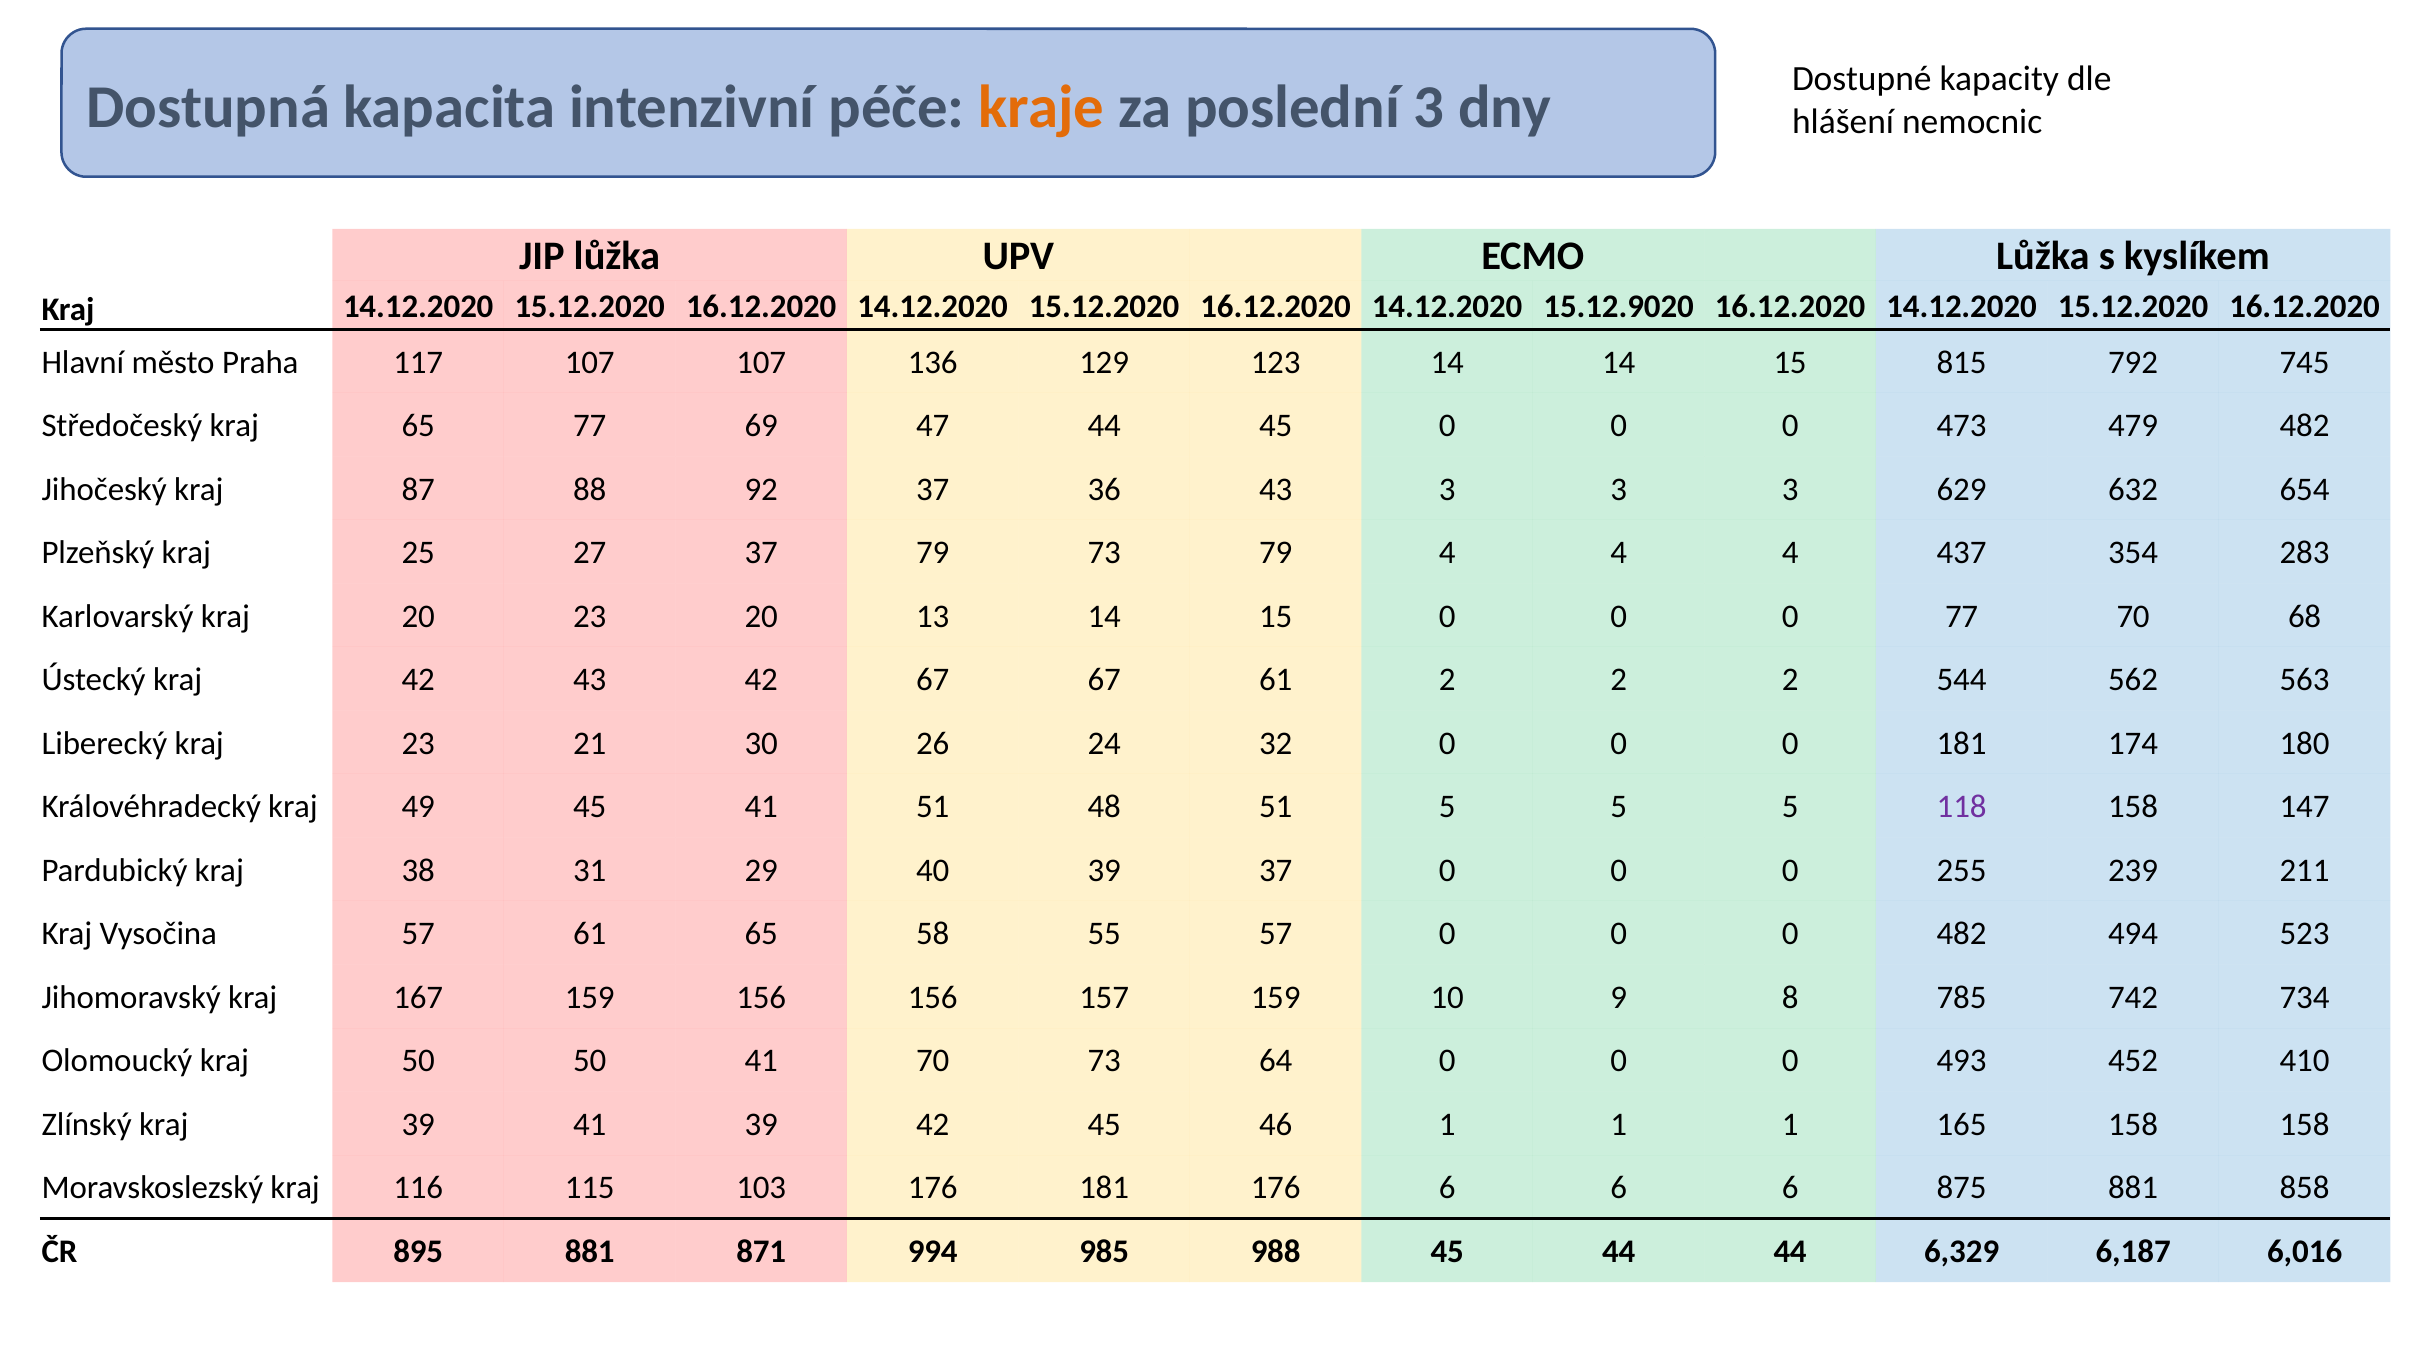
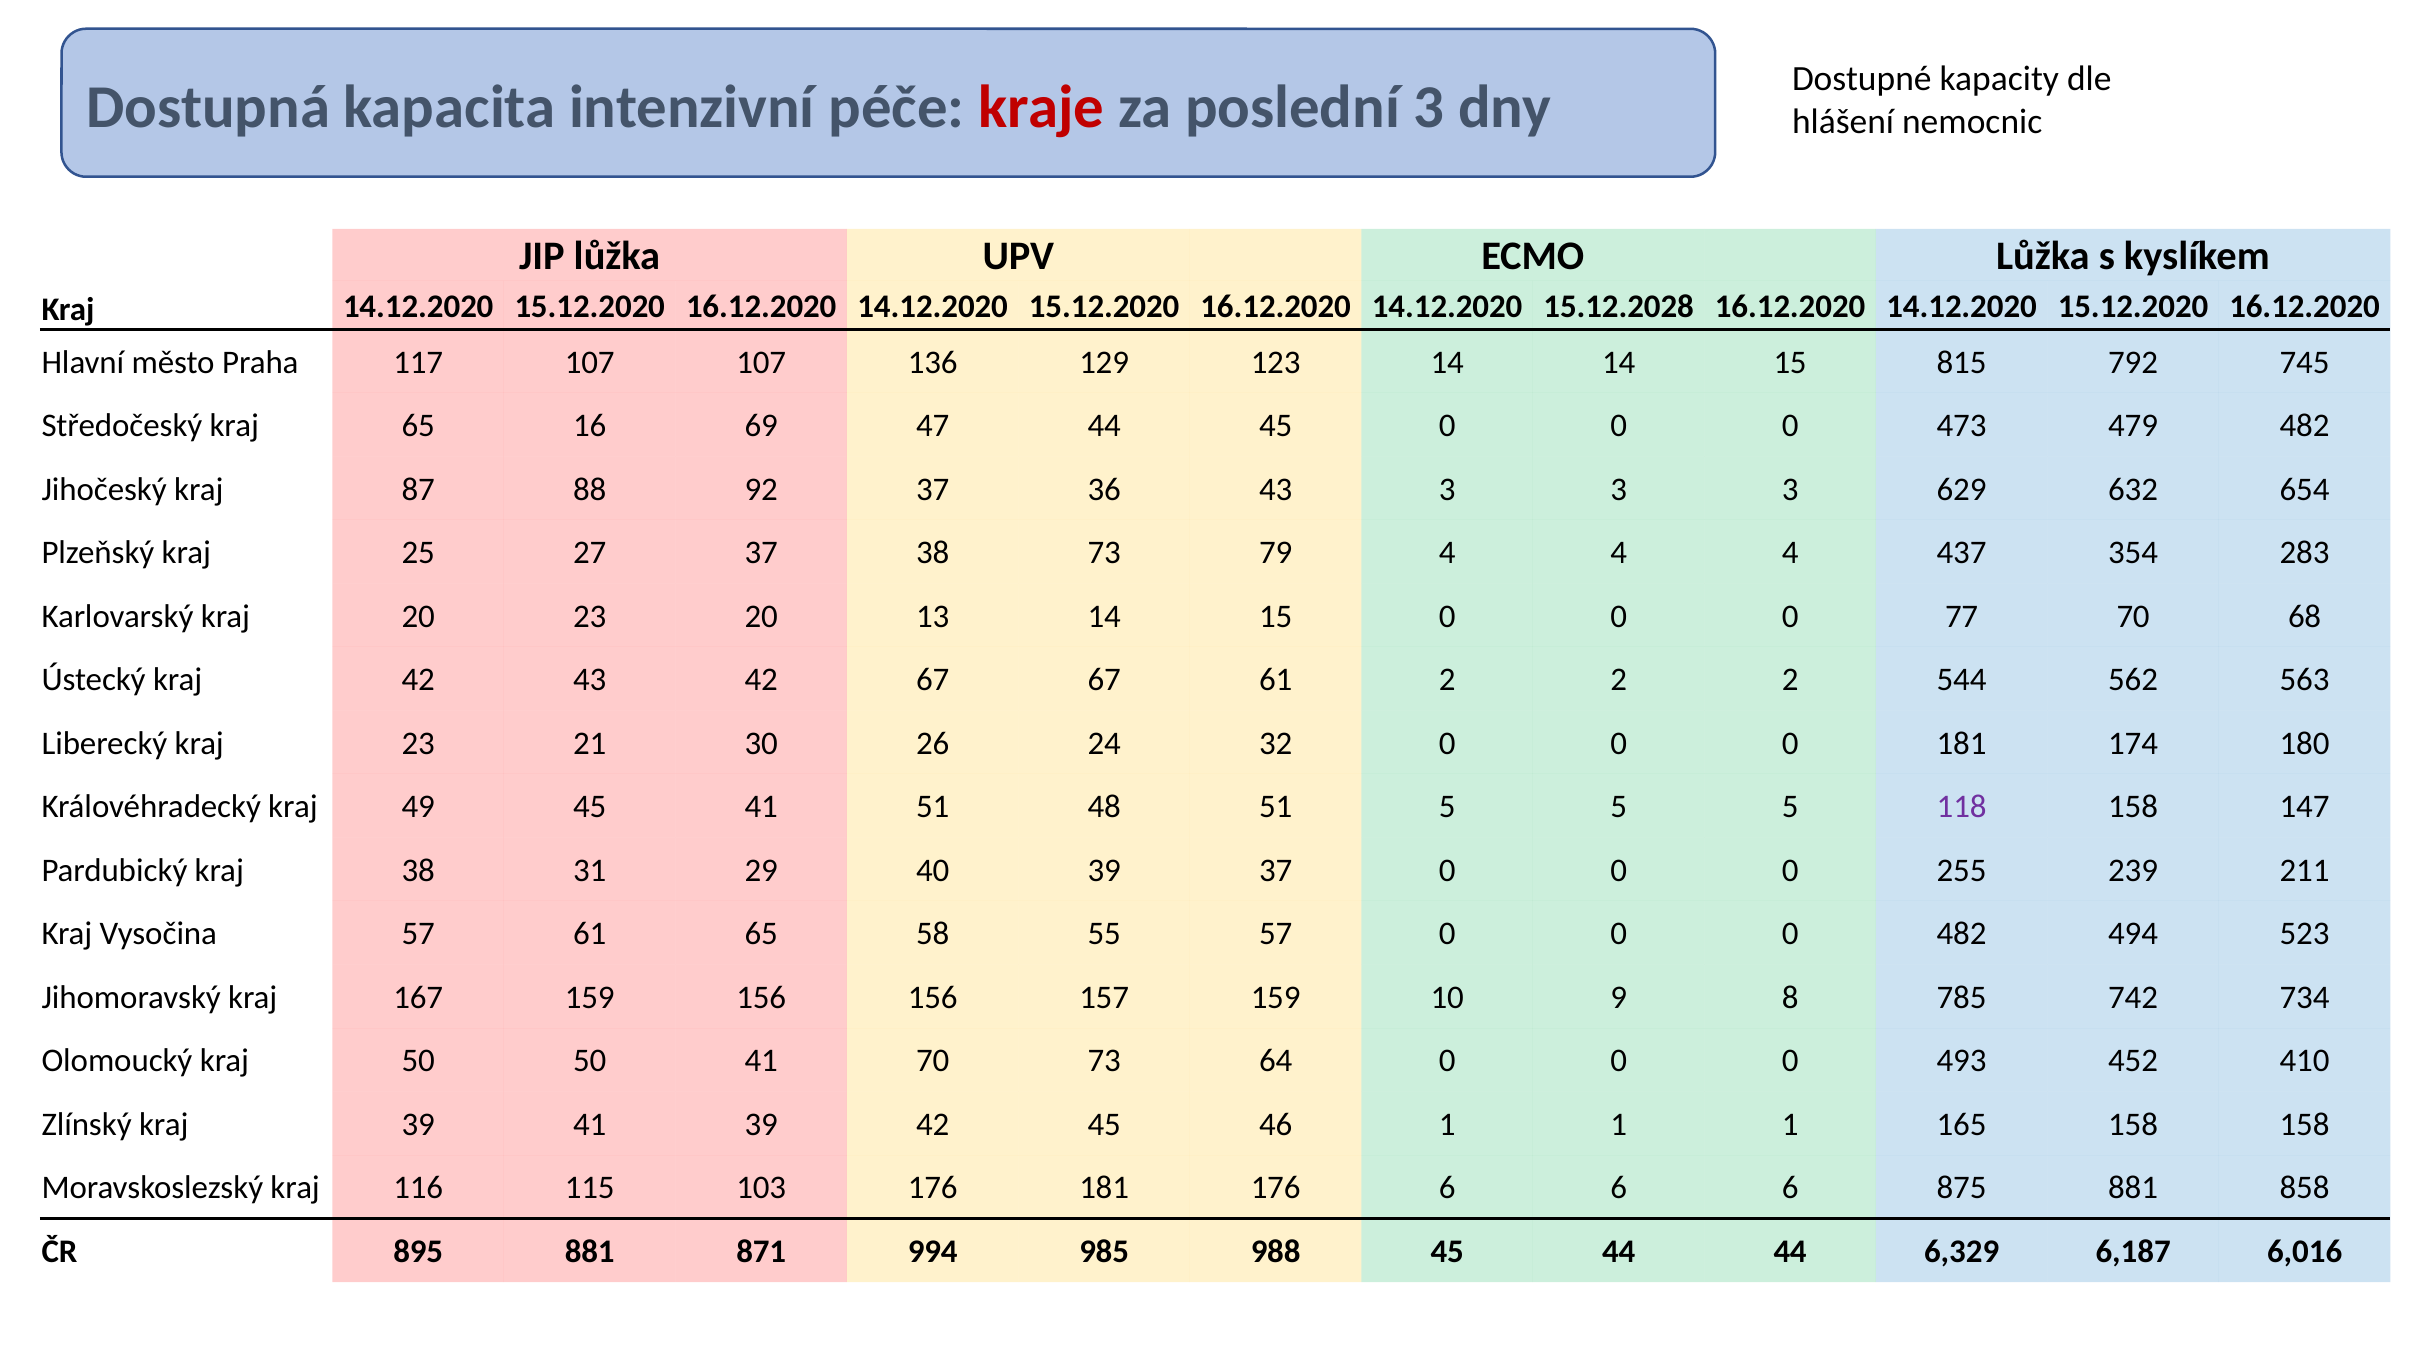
kraje colour: orange -> red (1042, 107)
15.12.9020: 15.12.9020 -> 15.12.2028 (1619, 307)
65 77: 77 -> 16 (590, 426)
37 79: 79 -> 38 (933, 553)
